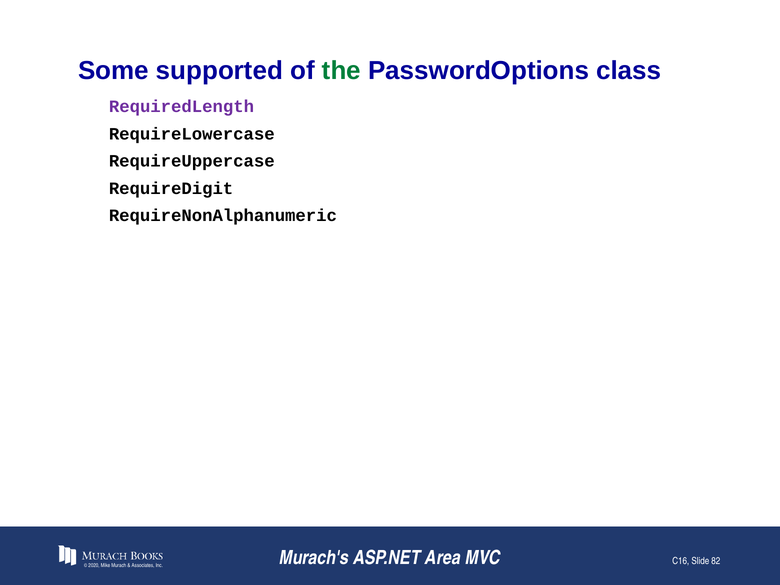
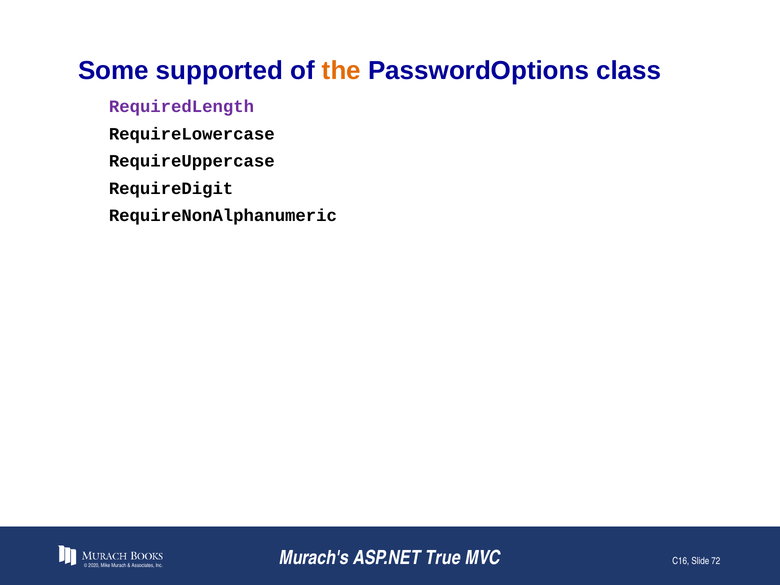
the colour: green -> orange (341, 71)
Area: Area -> True (443, 558)
82: 82 -> 72 (716, 561)
